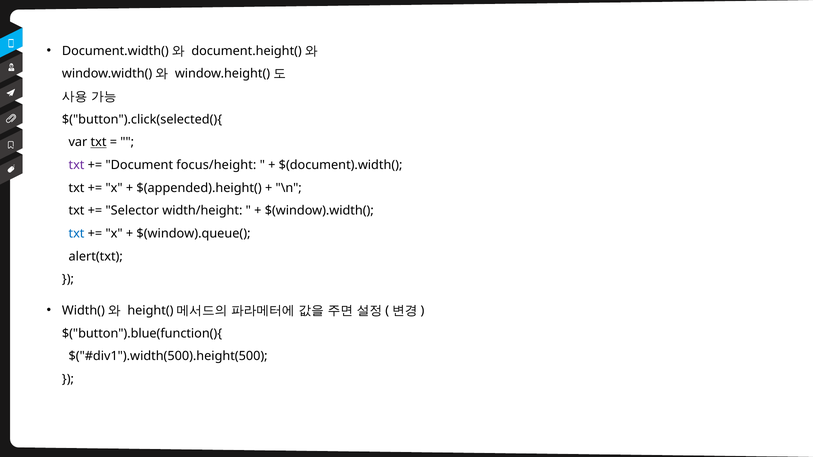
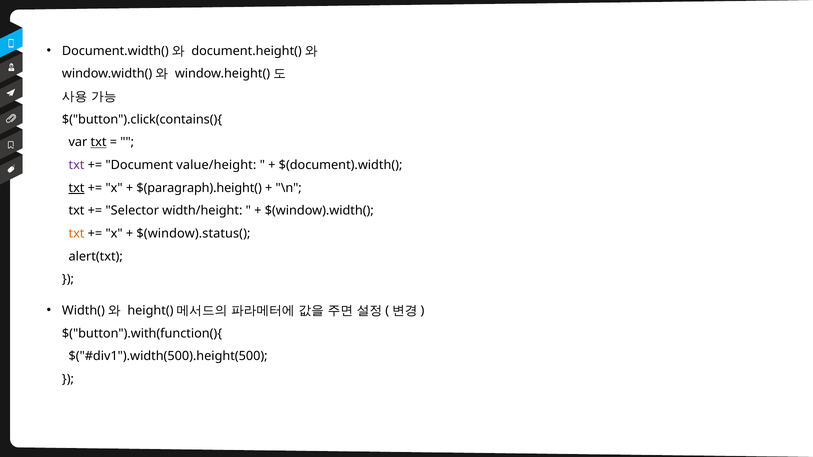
$("button").click(selected(){: $("button").click(selected(){ -> $("button").click(contains(){ (142, 120)
focus/height: focus/height -> value/height (216, 165)
txt underline: none -> present (77, 188)
$(appended).height(: $(appended).height( -> $(paragraph).height( (199, 188)
txt colour: blue -> orange (77, 234)
$(window).queue(: $(window).queue( -> $(window).status( (193, 234)
$("button").blue(function(){: $("button").blue(function(){ -> $("button").with(function(){ (142, 334)
